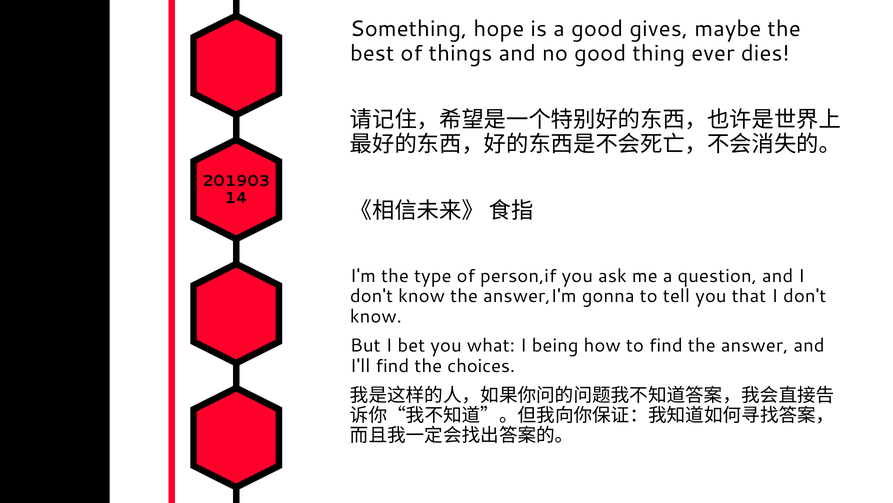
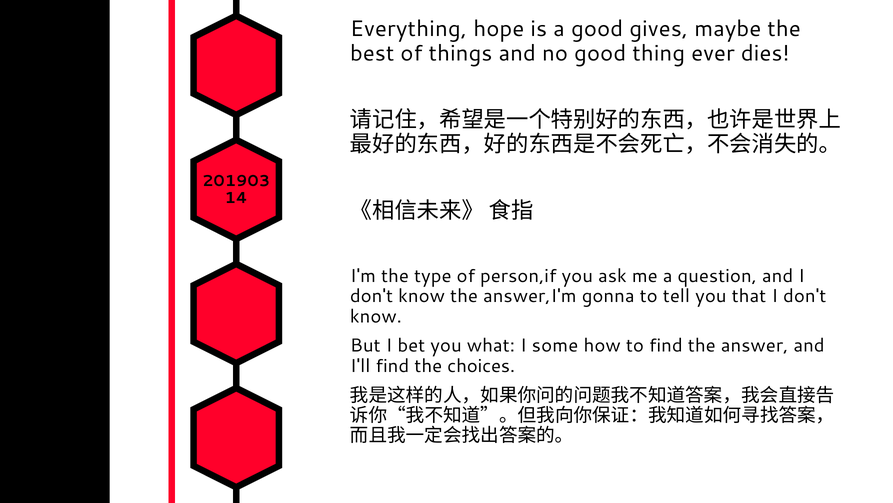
Something: Something -> Everything (409, 29)
being: being -> some (555, 345)
